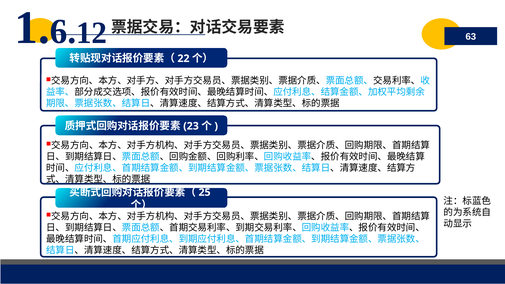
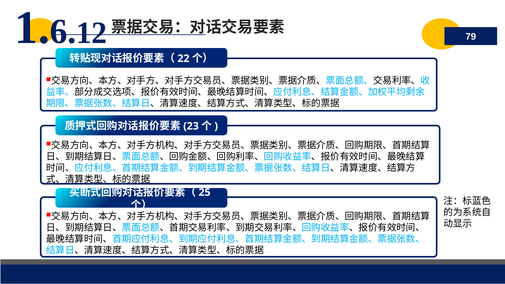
63: 63 -> 79 (471, 37)
